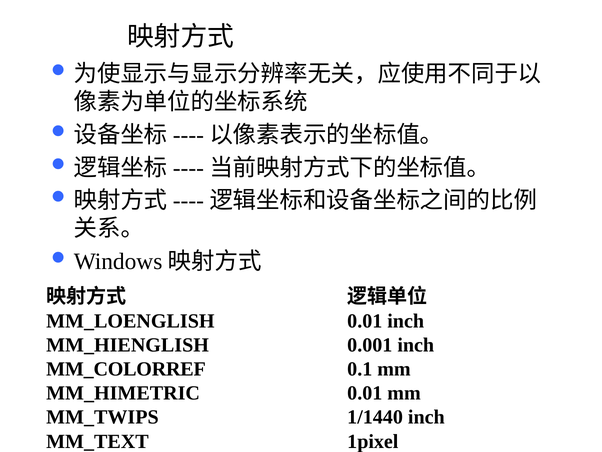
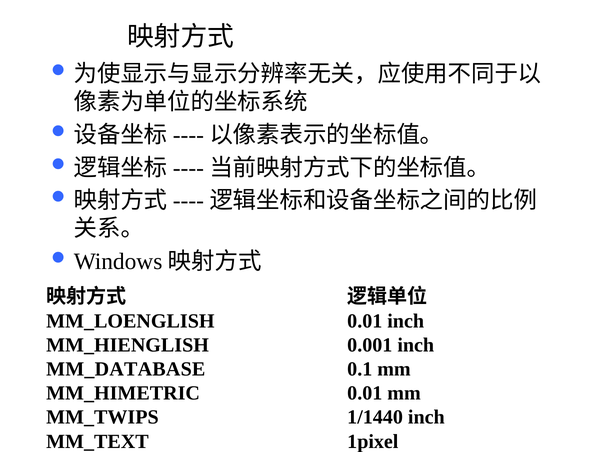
MM_COLORREF: MM_COLORREF -> MM_DATABASE (126, 369)
